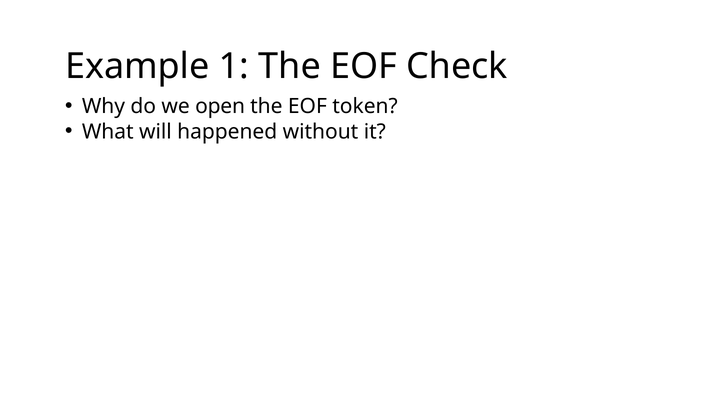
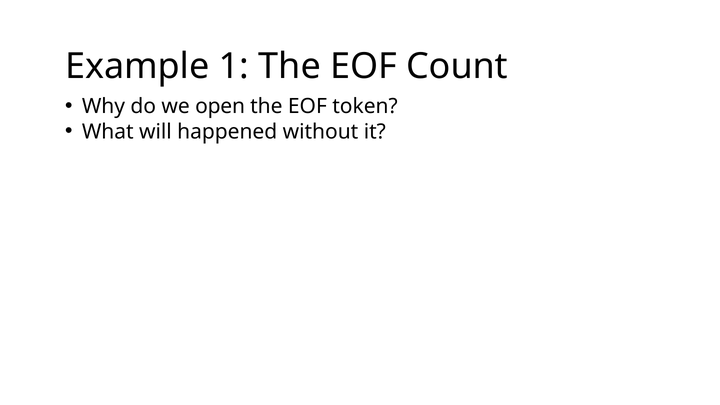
Check: Check -> Count (457, 66)
